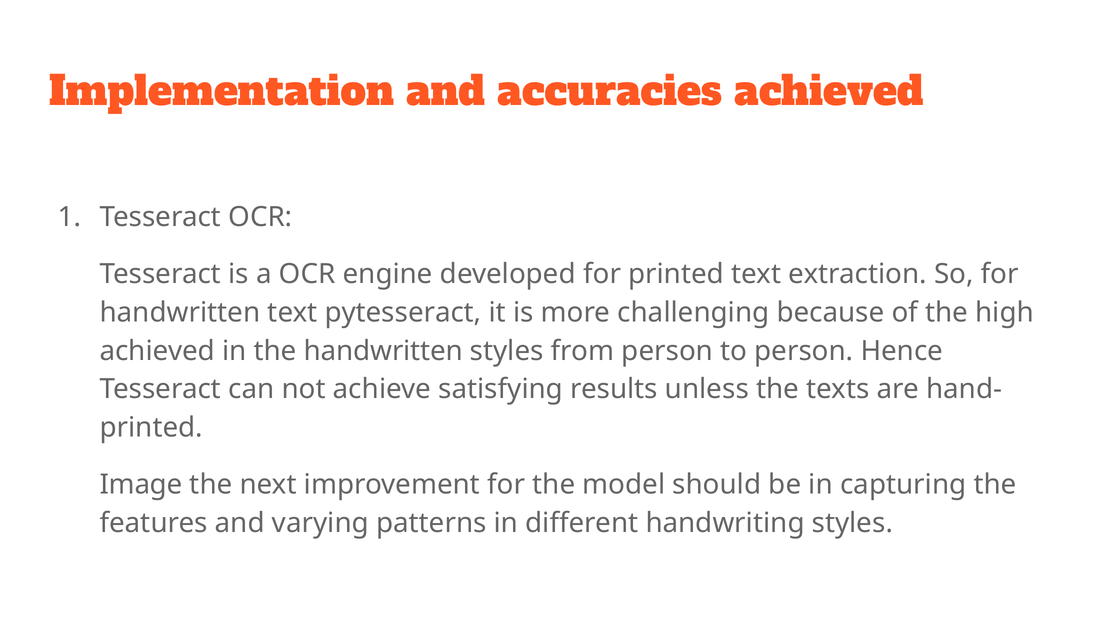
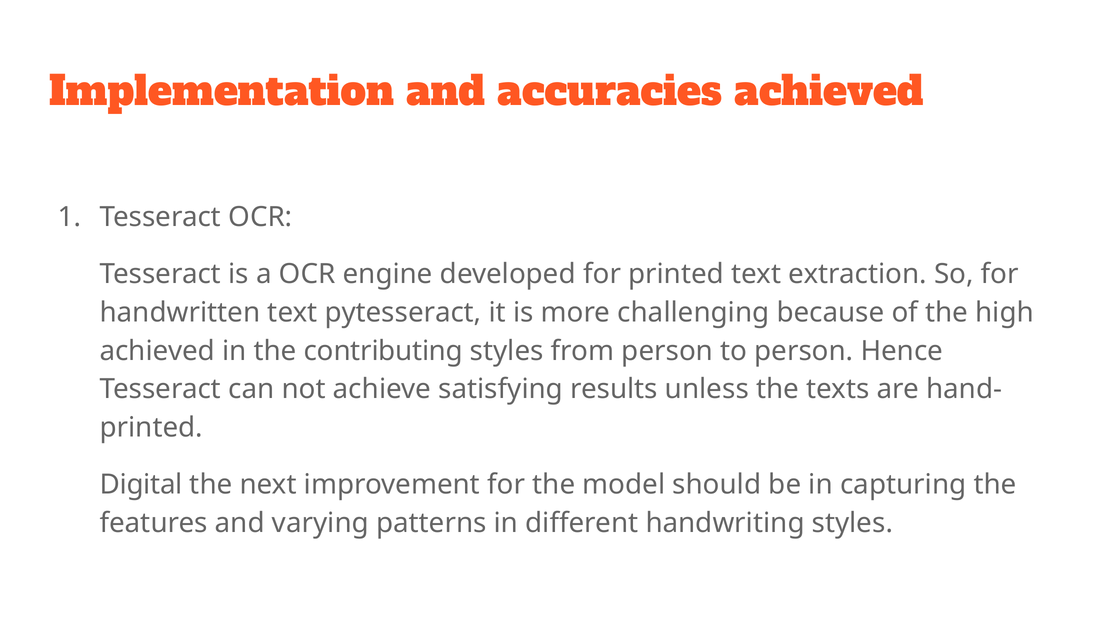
the handwritten: handwritten -> contributing (383, 351)
Image: Image -> Digital (141, 485)
